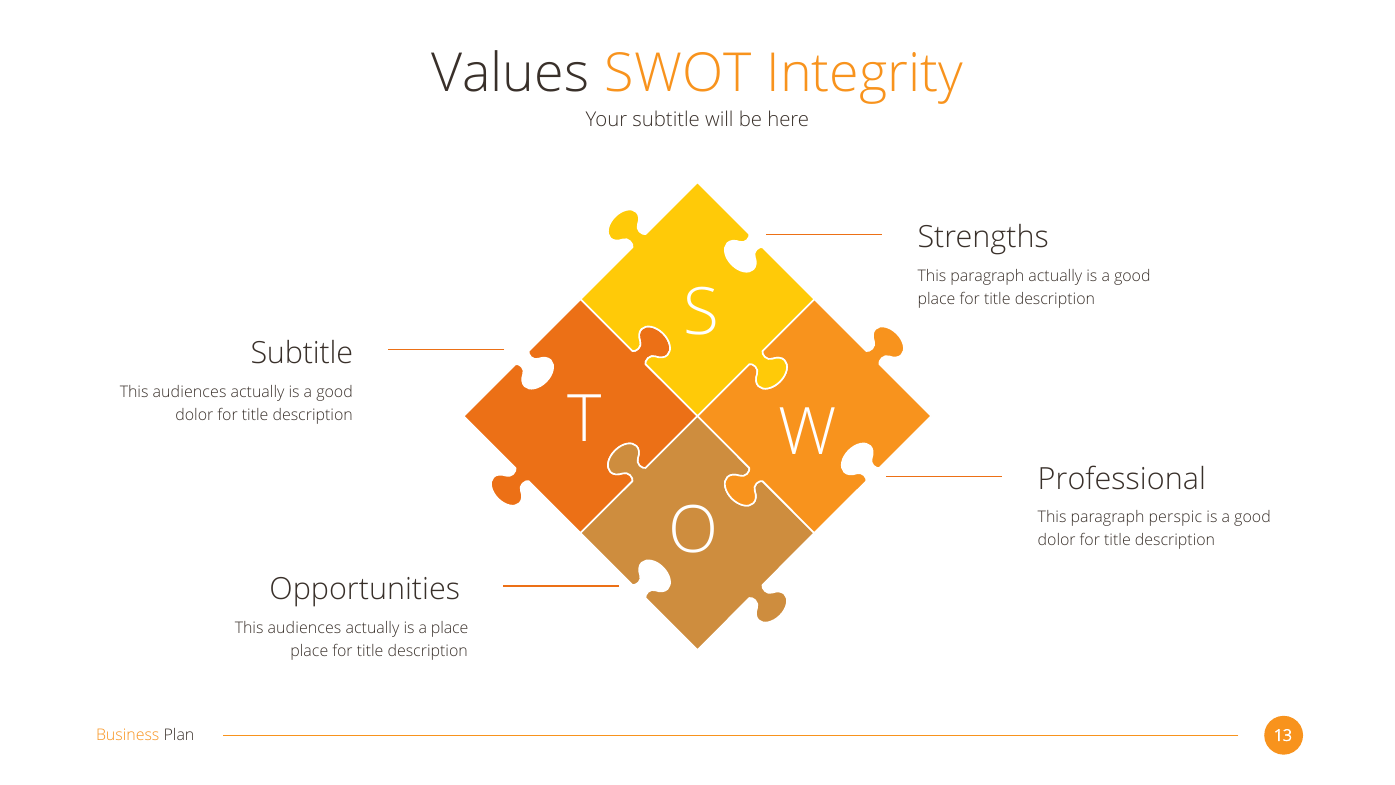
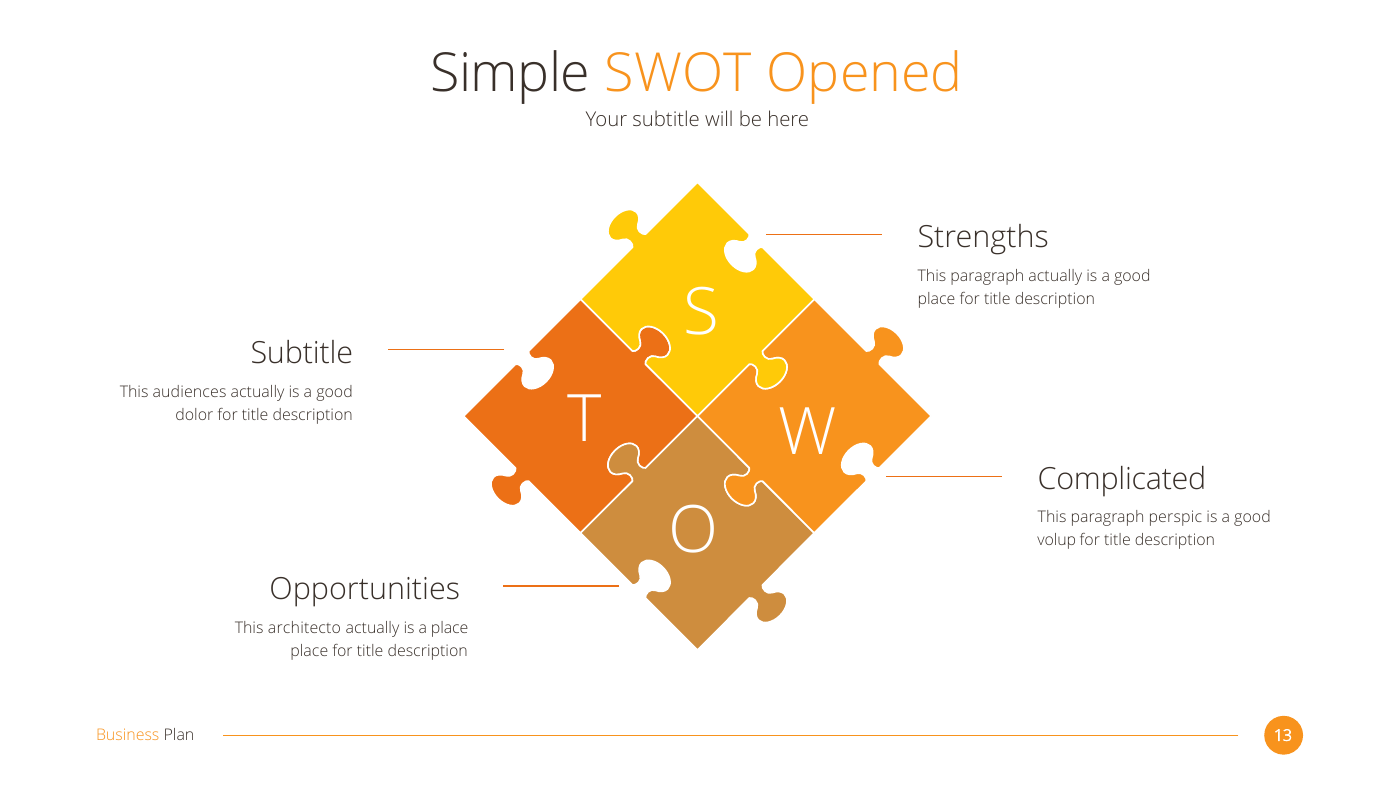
Values: Values -> Simple (511, 74)
Integrity: Integrity -> Opened (865, 74)
Professional: Professional -> Complicated (1122, 479)
dolor: dolor -> volup (1057, 540)
audiences: audiences -> architecto (305, 628)
